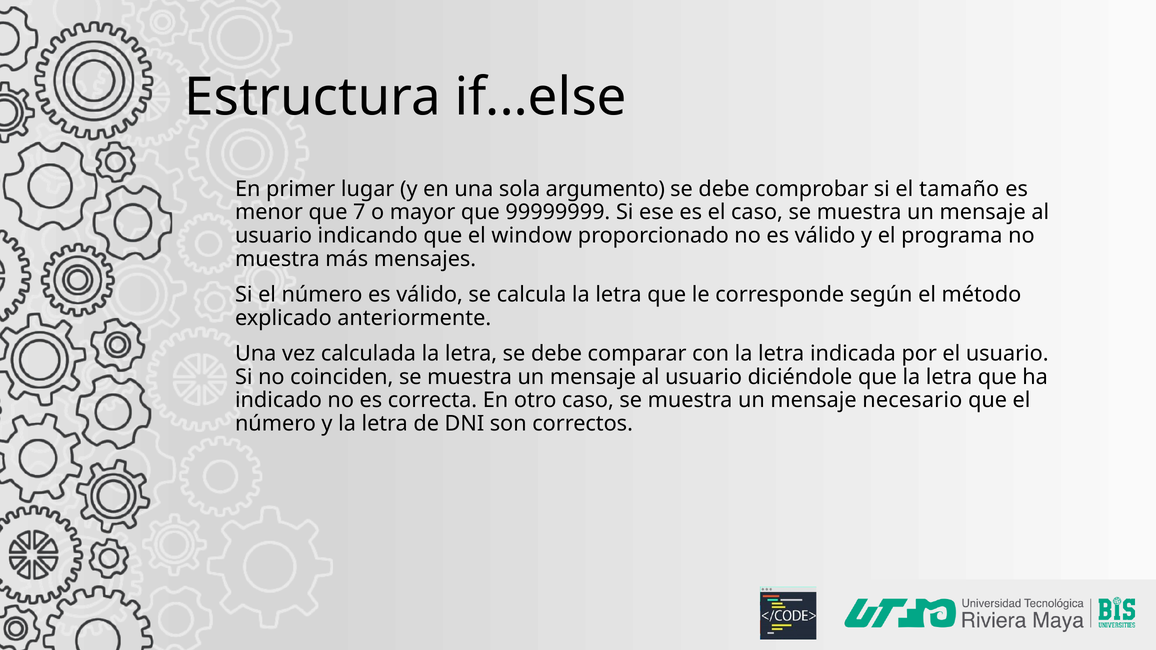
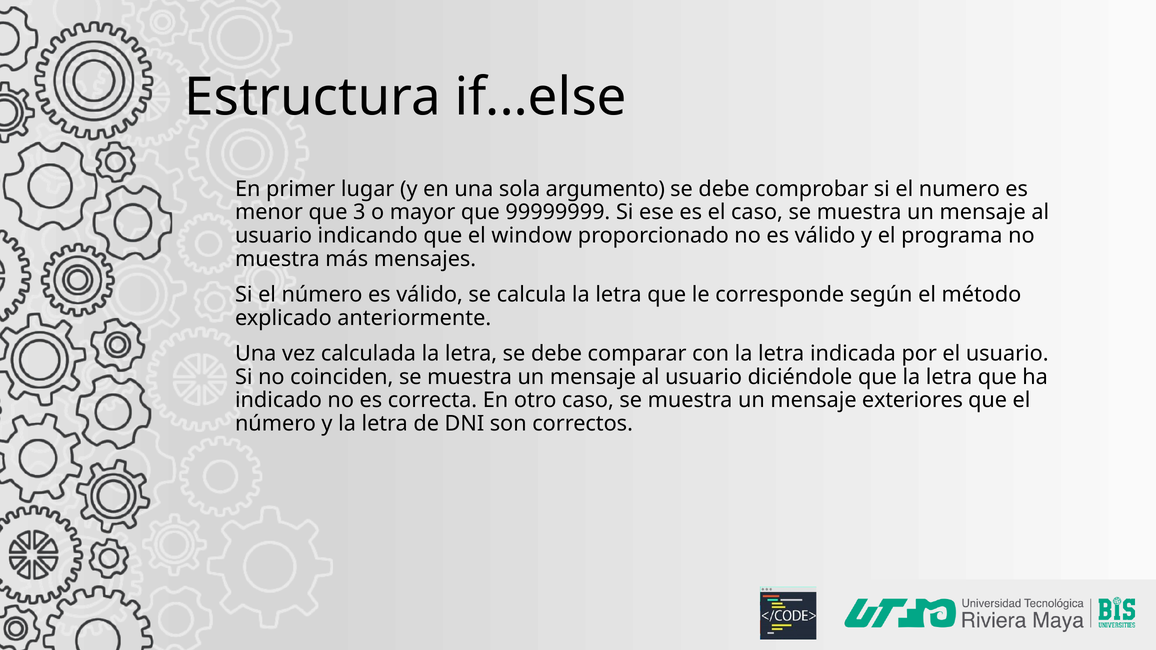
tamaño: tamaño -> numero (959, 189)
7: 7 -> 3 (359, 212)
necesario: necesario -> exteriores (913, 400)
